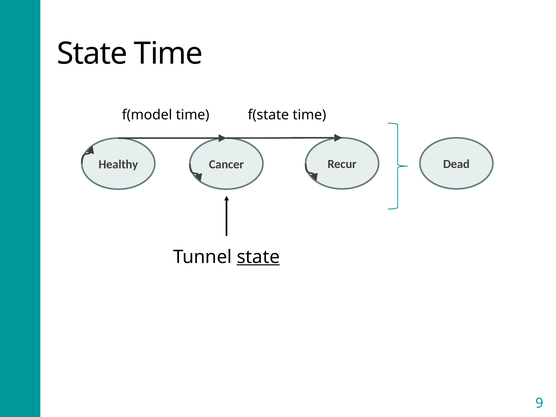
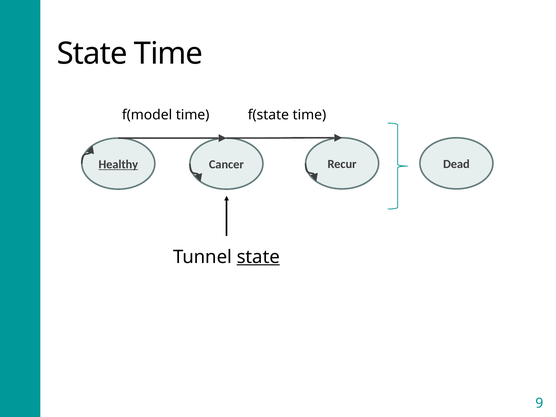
Healthy underline: none -> present (118, 164)
